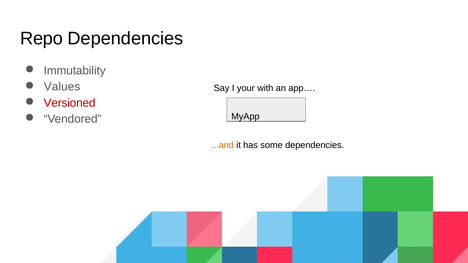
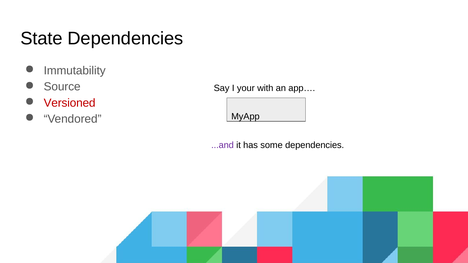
Repo: Repo -> State (42, 39)
Values: Values -> Source (62, 87)
...and colour: orange -> purple (222, 145)
